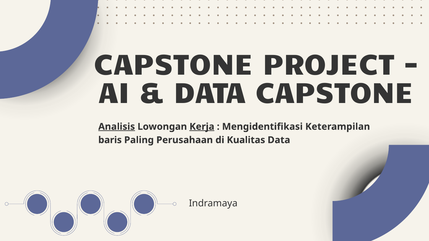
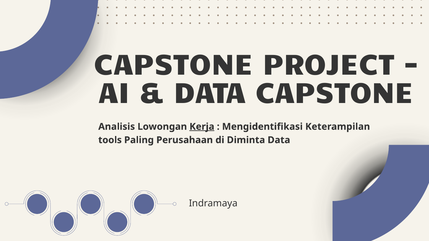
Analisis underline: present -> none (117, 127)
baris: baris -> tools (110, 140)
Kualitas: Kualitas -> Diminta (246, 140)
